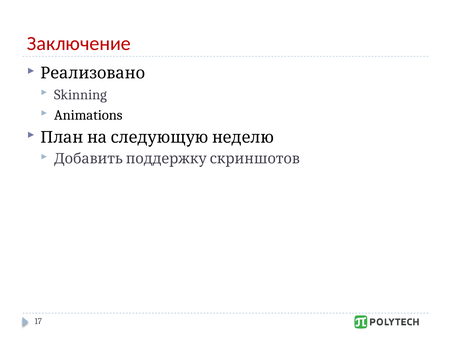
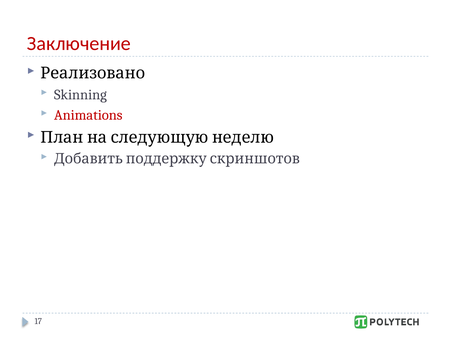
Animations colour: black -> red (88, 115)
